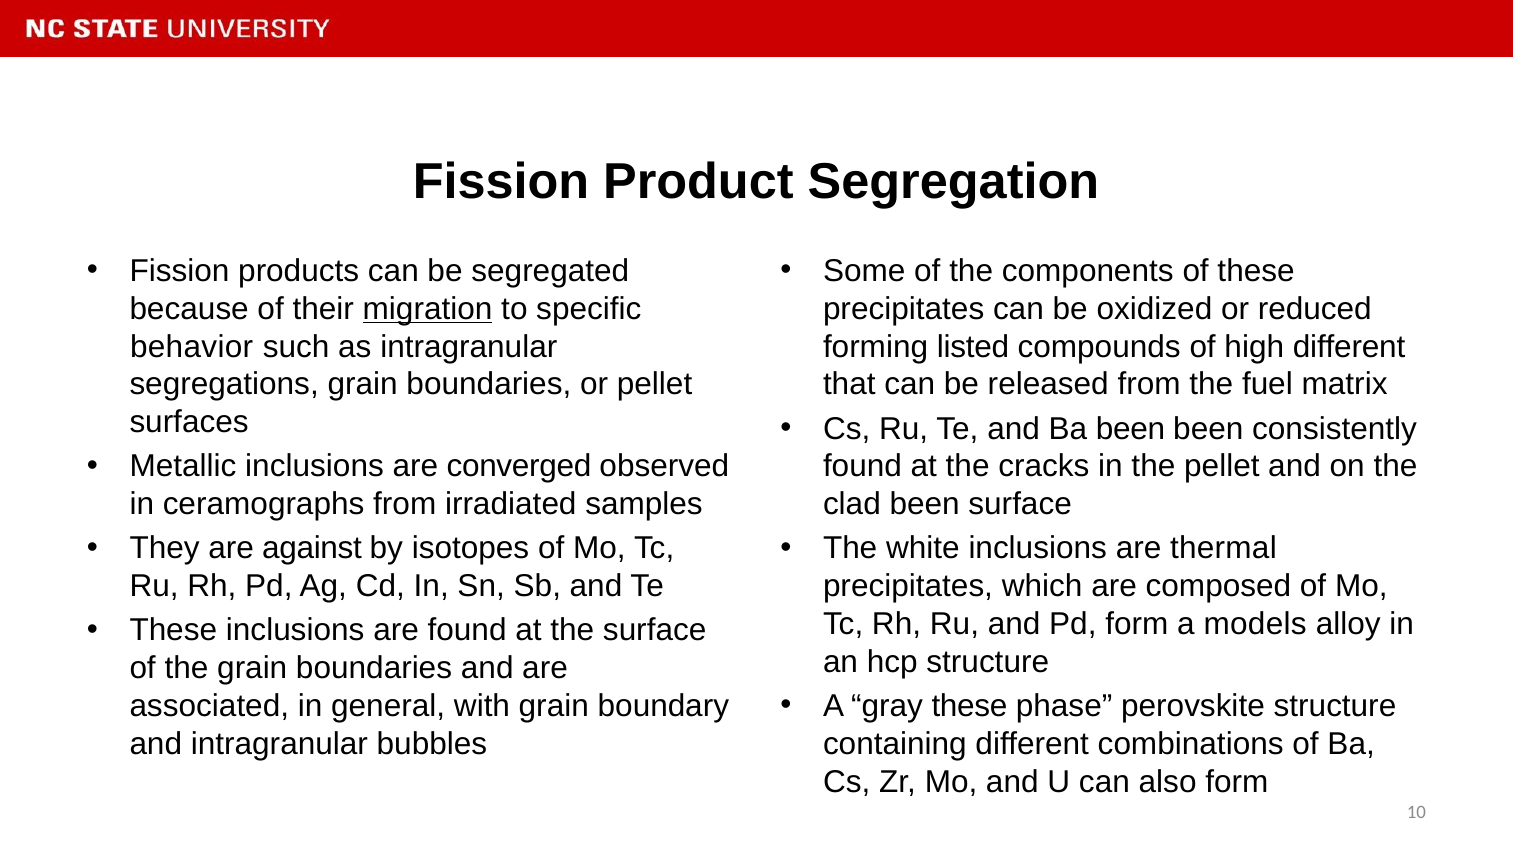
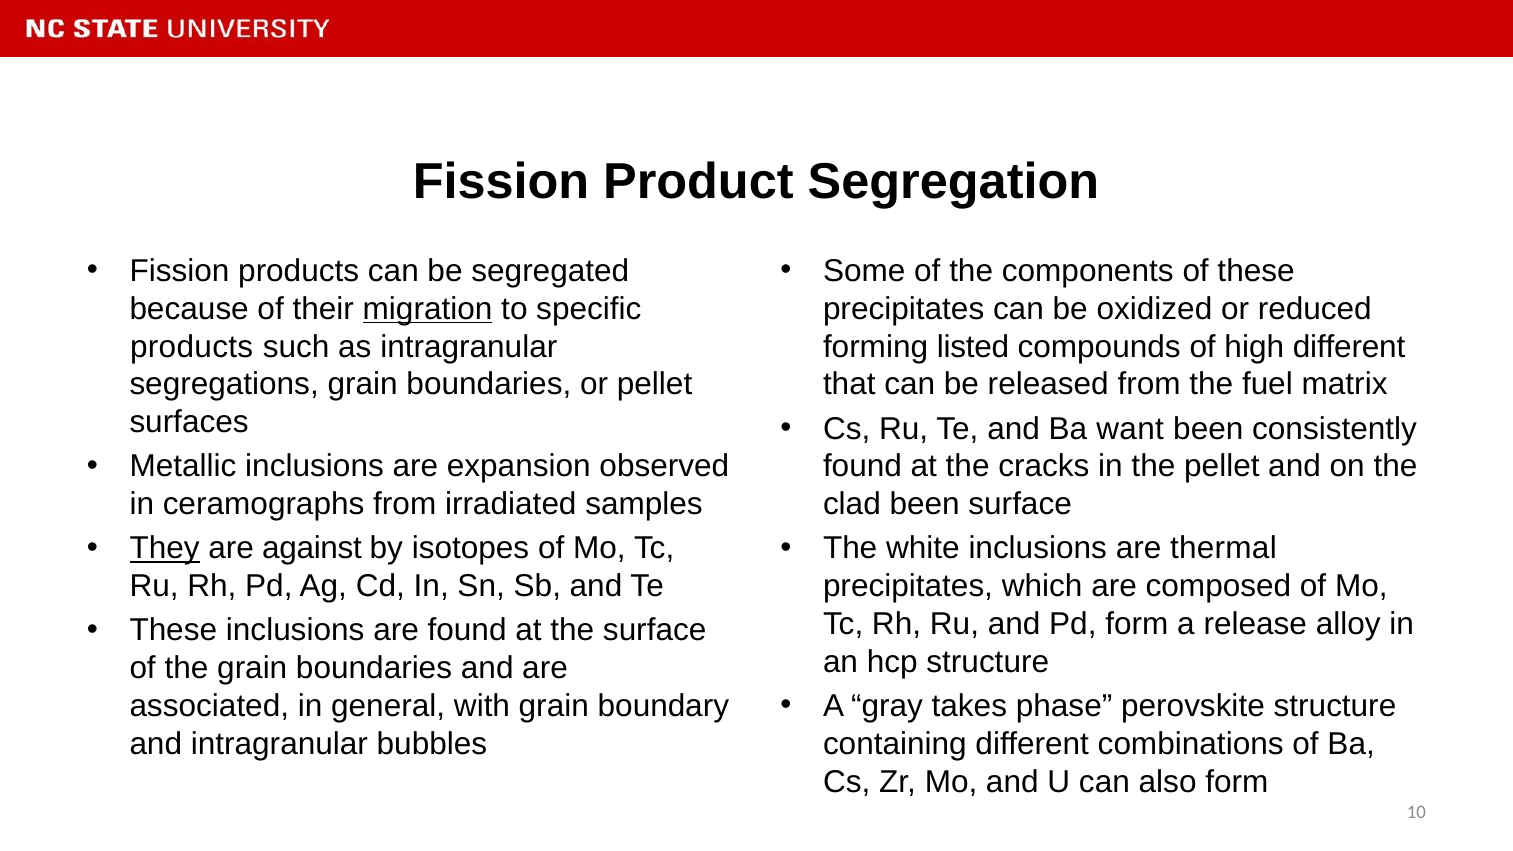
behavior: behavior -> products (192, 347)
Ba been: been -> want (1130, 429)
converged: converged -> expansion (519, 467)
They underline: none -> present (165, 549)
models: models -> release (1255, 624)
gray these: these -> takes (969, 706)
